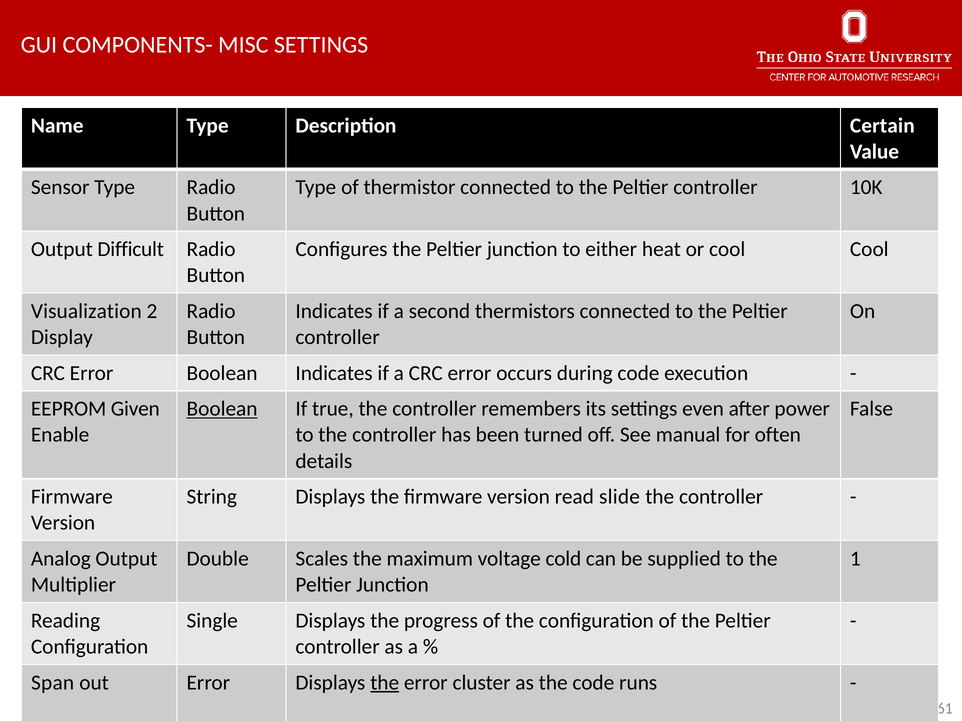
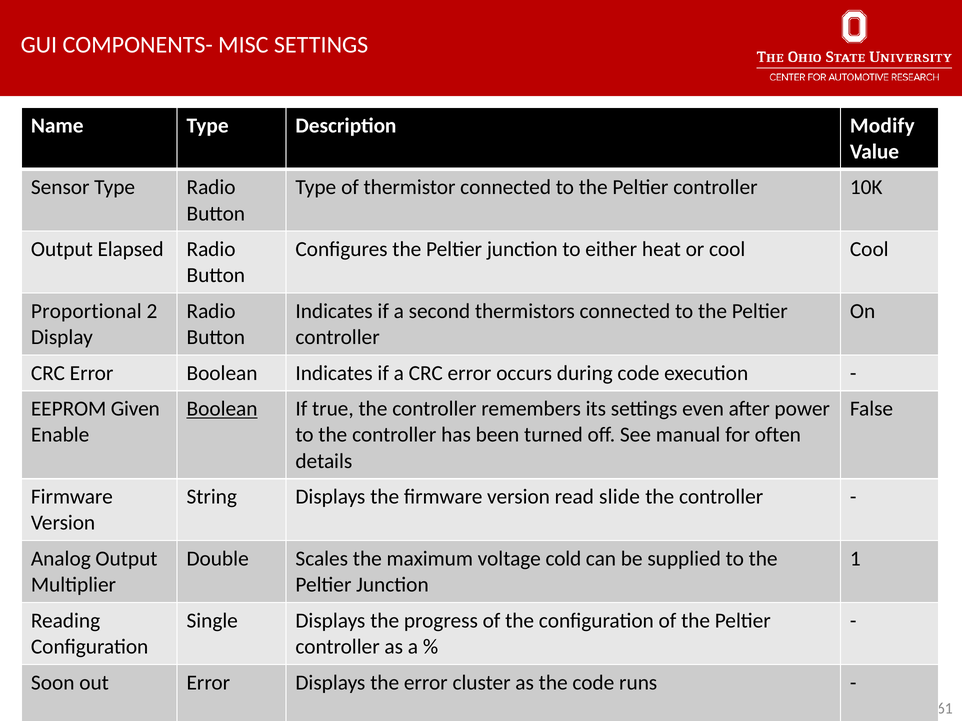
Certain: Certain -> Modify (882, 126)
Difficult: Difficult -> Elapsed (131, 249)
Visualization: Visualization -> Proportional (86, 311)
Span: Span -> Soon (53, 683)
the underline: present -> none (385, 683)
